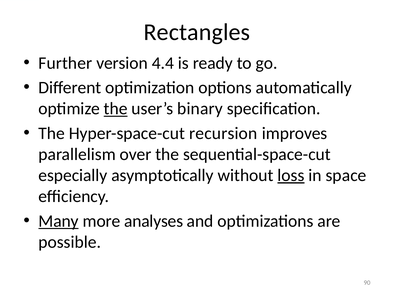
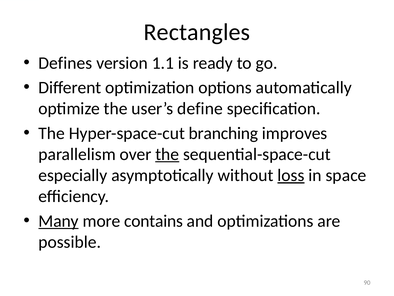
Further: Further -> Defines (65, 63)
4.4: 4.4 -> 1.1 (163, 63)
the underline: present -> none (116, 108)
binary: binary -> define (200, 108)
recursion: recursion -> branching (223, 133)
the underline: none -> present (167, 154)
analyses: analyses -> contains (154, 221)
